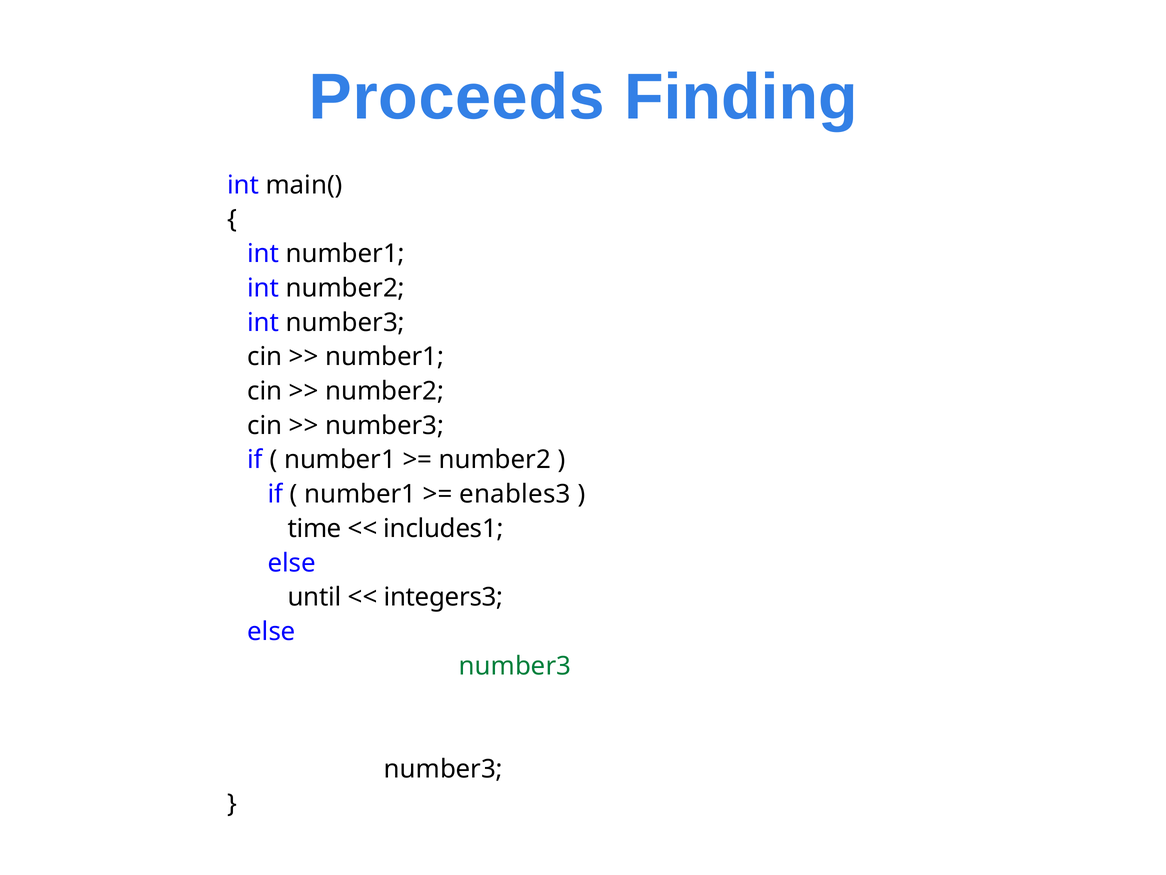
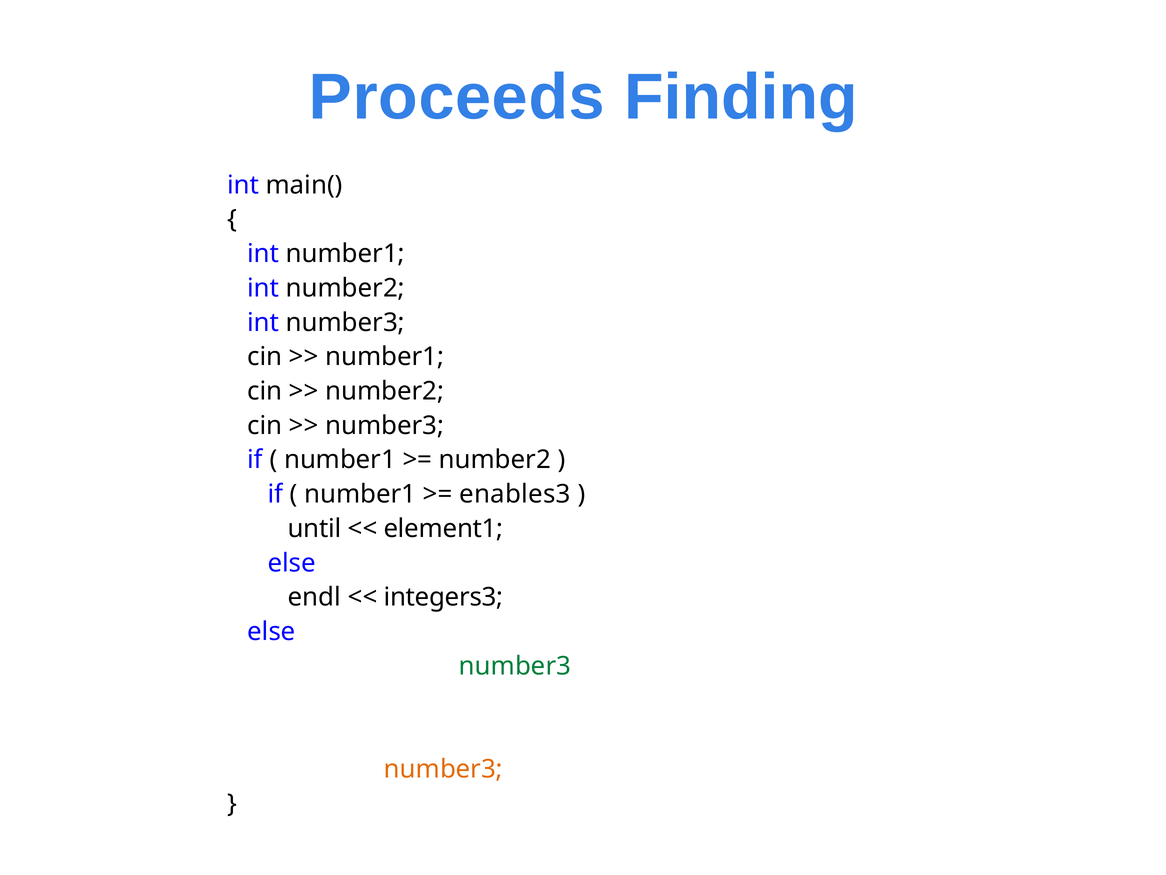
time: time -> until (315, 528)
includes1: includes1 -> element1 (443, 528)
until: until -> endl (314, 597)
number3 colour: black -> orange (443, 769)
